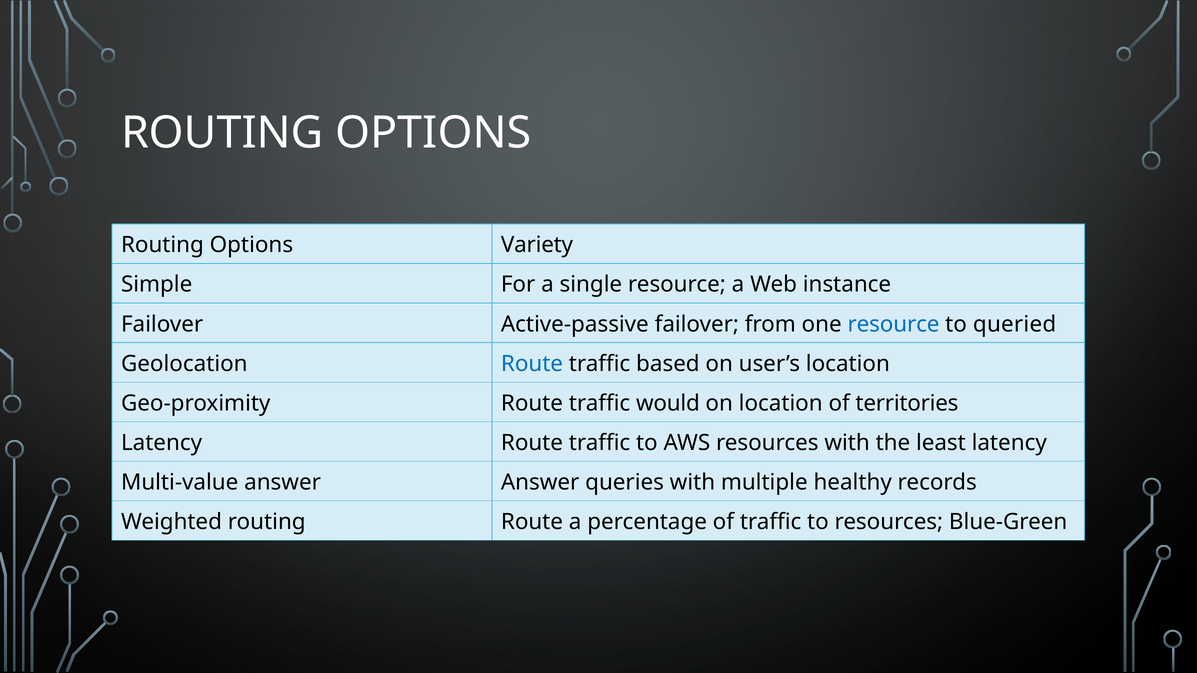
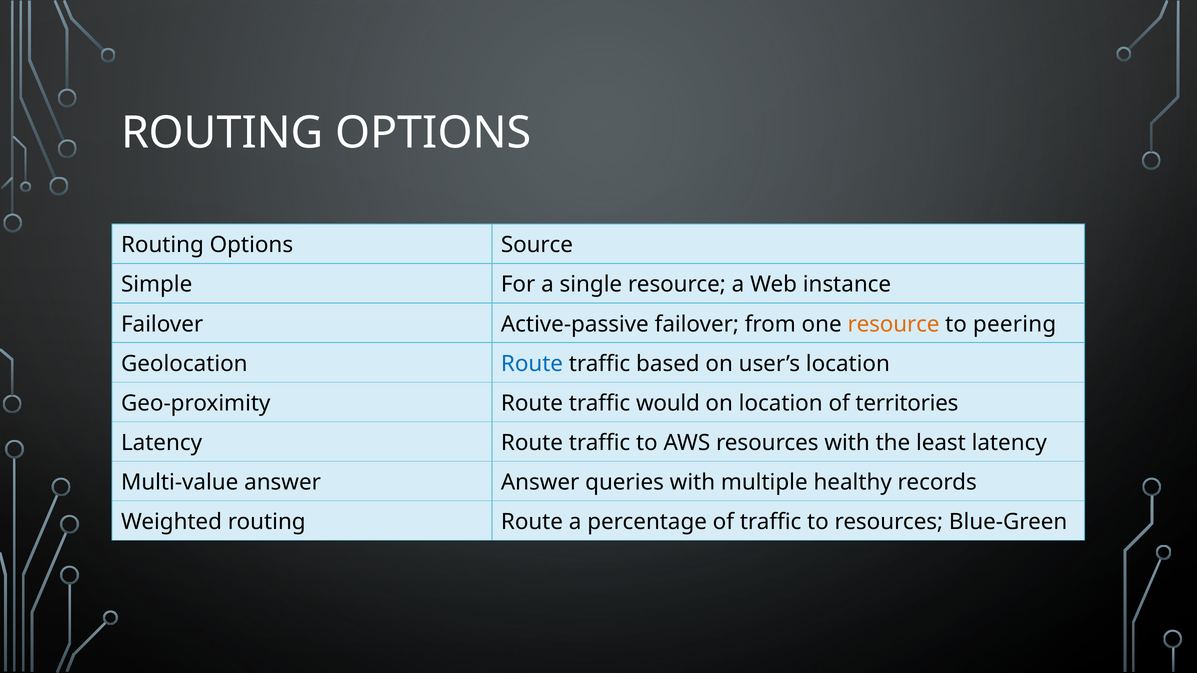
Variety: Variety -> Source (537, 245)
resource colour: blue -> orange (894, 324)
queried: queried -> peering (1015, 324)
